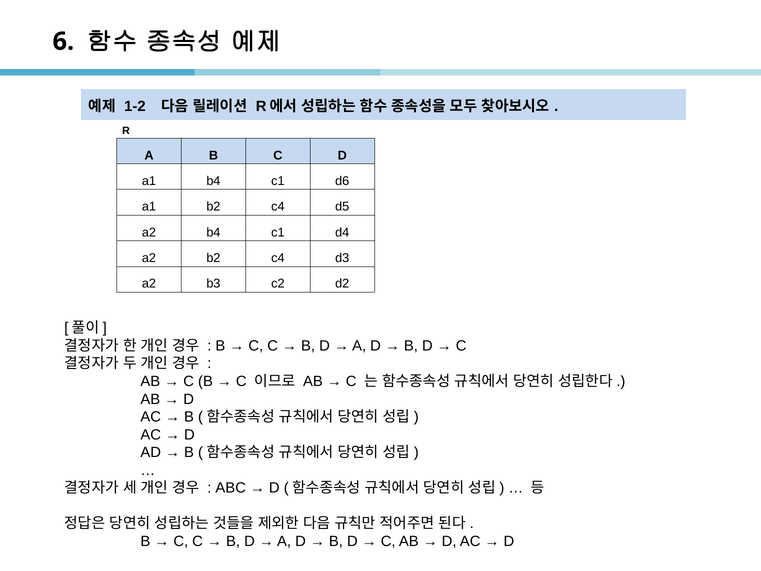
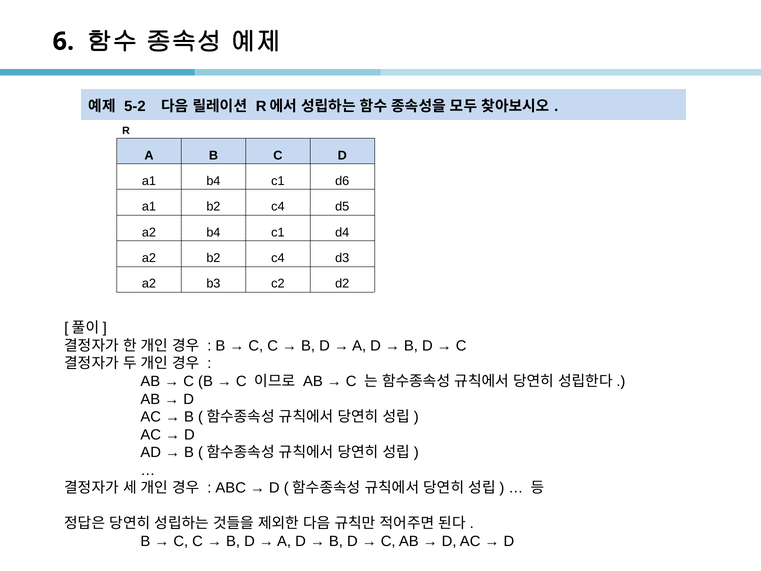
1-2: 1-2 -> 5-2 (135, 106)
